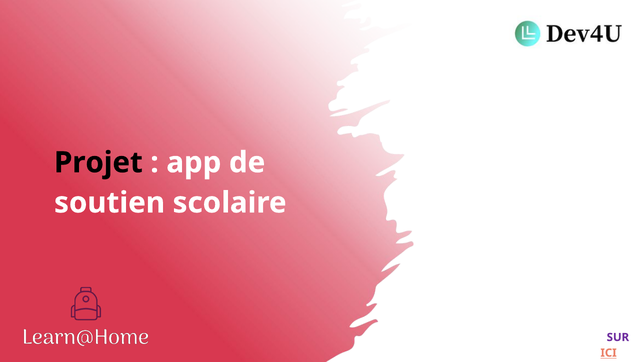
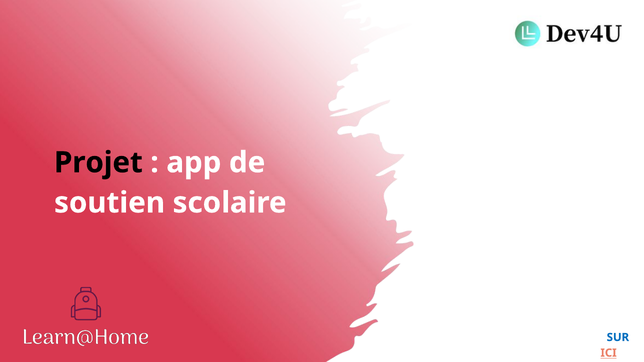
SUR colour: purple -> blue (618, 338)
